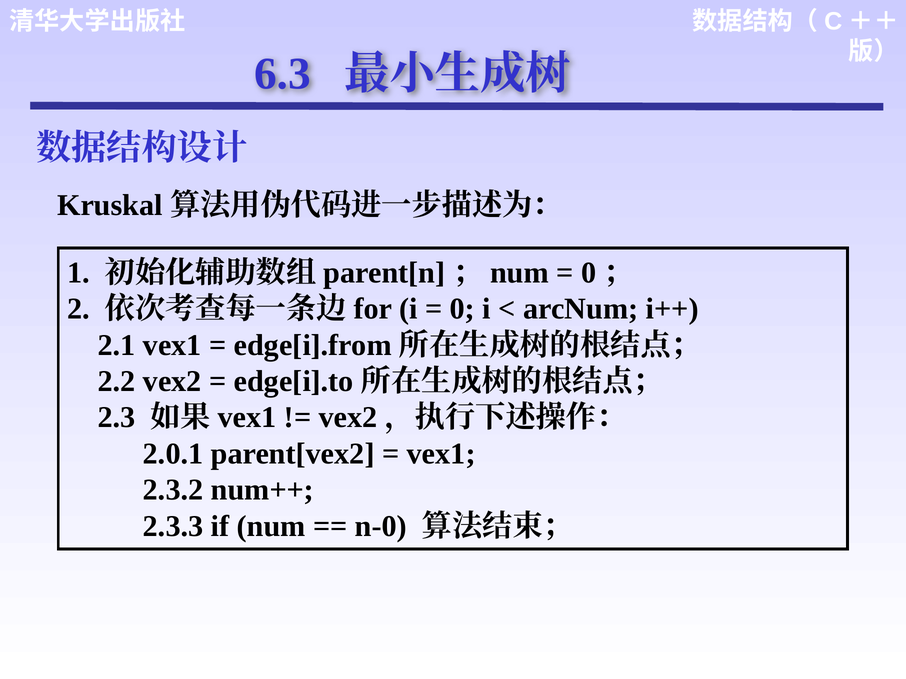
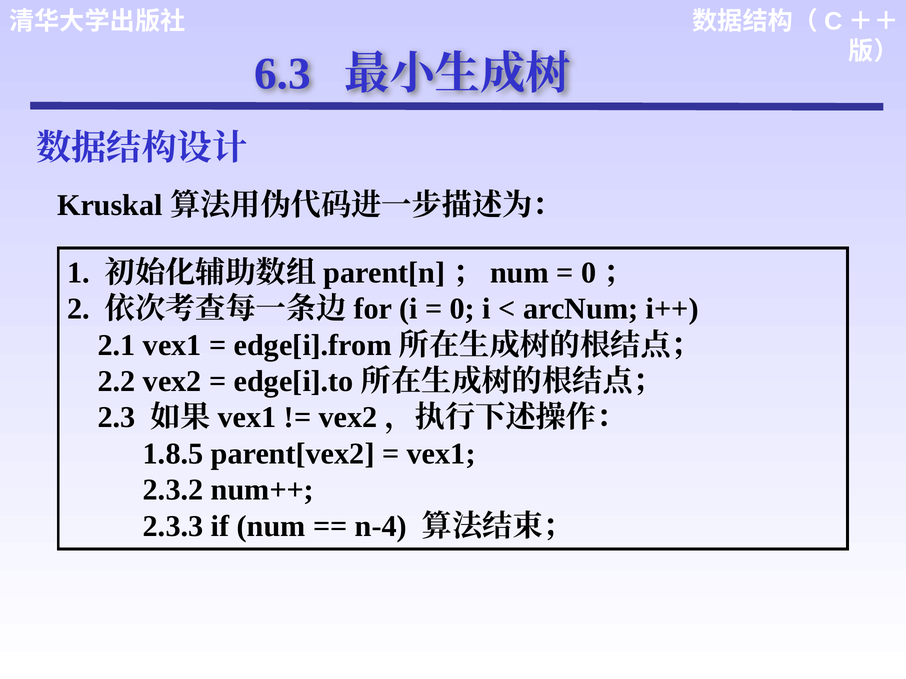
2.0.1: 2.0.1 -> 1.8.5 (173, 454)
n-0: n-0 -> n-4 (381, 526)
